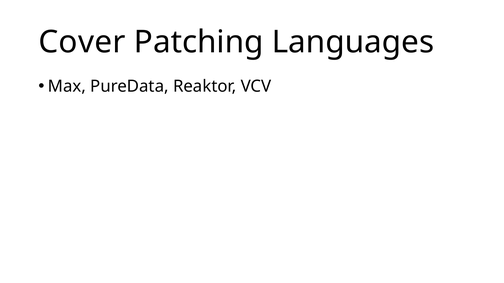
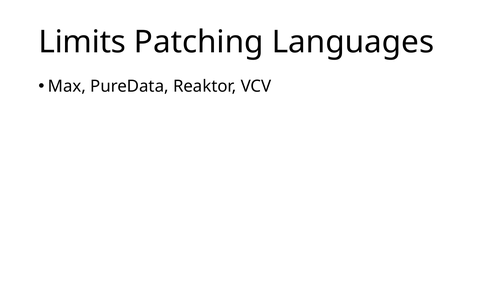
Cover: Cover -> Limits (82, 42)
